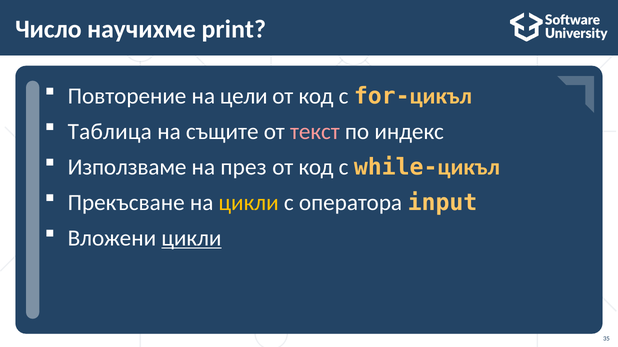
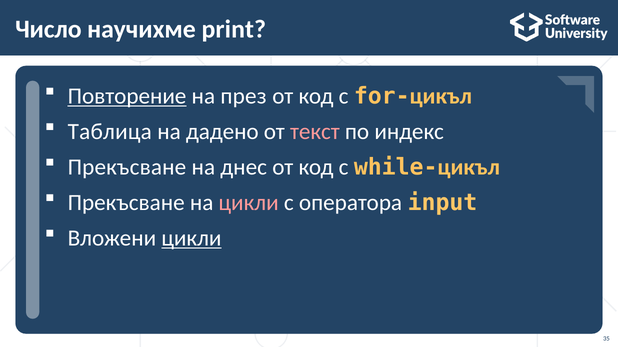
Повторение underline: none -> present (127, 96)
цели: цели -> през (244, 96)
същите: същите -> дадено (222, 132)
Използваме: Използваме -> Прекъсване (127, 167)
през: през -> днес (244, 167)
цикли colour: yellow -> pink (249, 203)
